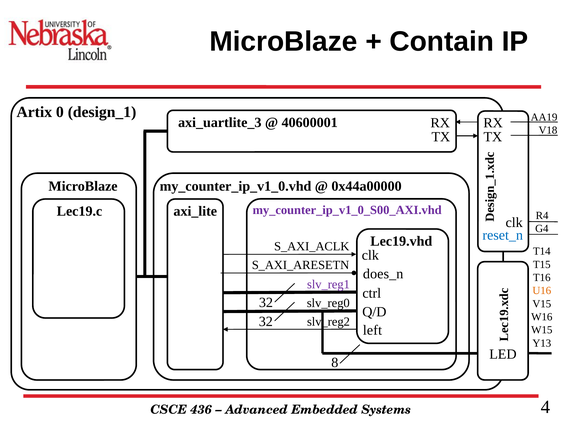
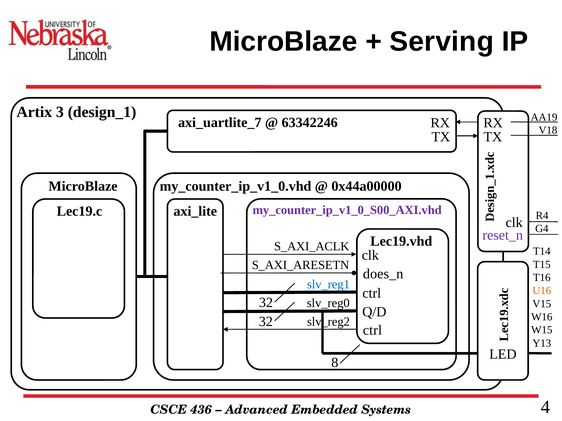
Contain: Contain -> Serving (442, 42)
0: 0 -> 3 (60, 112)
axi_uartlite_3: axi_uartlite_3 -> axi_uartlite_7 (220, 123)
40600001: 40600001 -> 63342246 (310, 123)
reset_n colour: blue -> purple (503, 236)
slv_reg1 colour: purple -> blue (328, 285)
left: left -> ctrl (372, 331)
